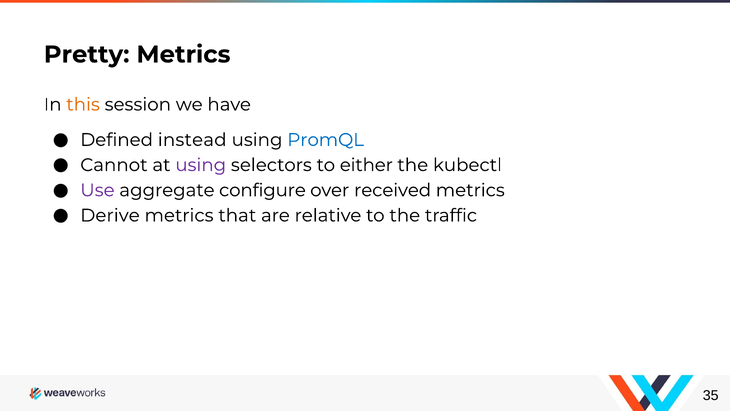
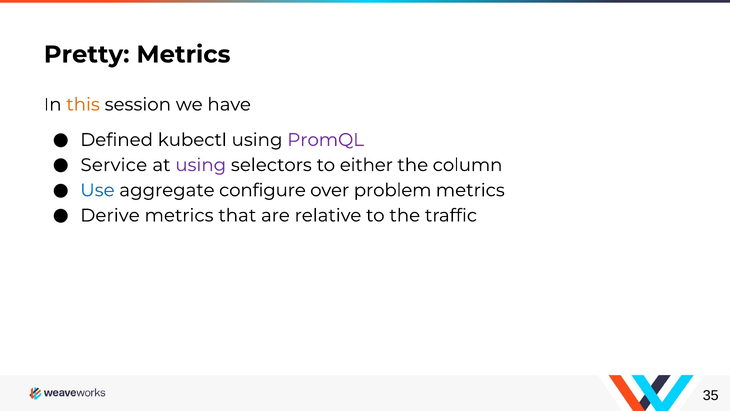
instead: instead -> kubectl (192, 140)
PromQL colour: blue -> purple (326, 140)
Cannot: Cannot -> Service (114, 165)
kubectl: kubectl -> column (468, 165)
Use colour: purple -> blue (97, 190)
received: received -> problem (393, 190)
